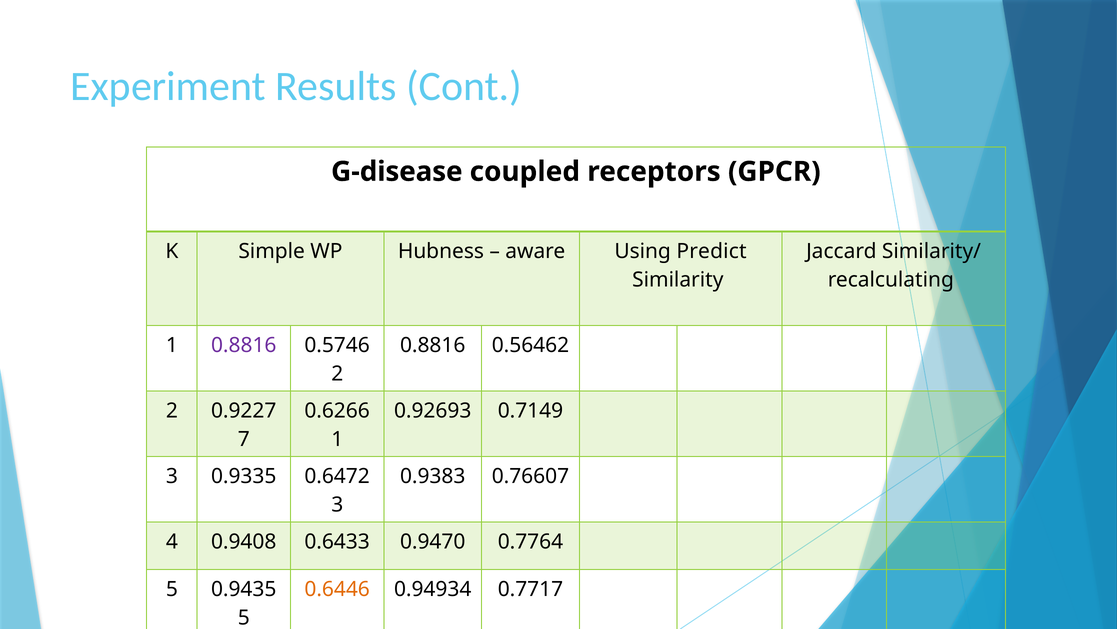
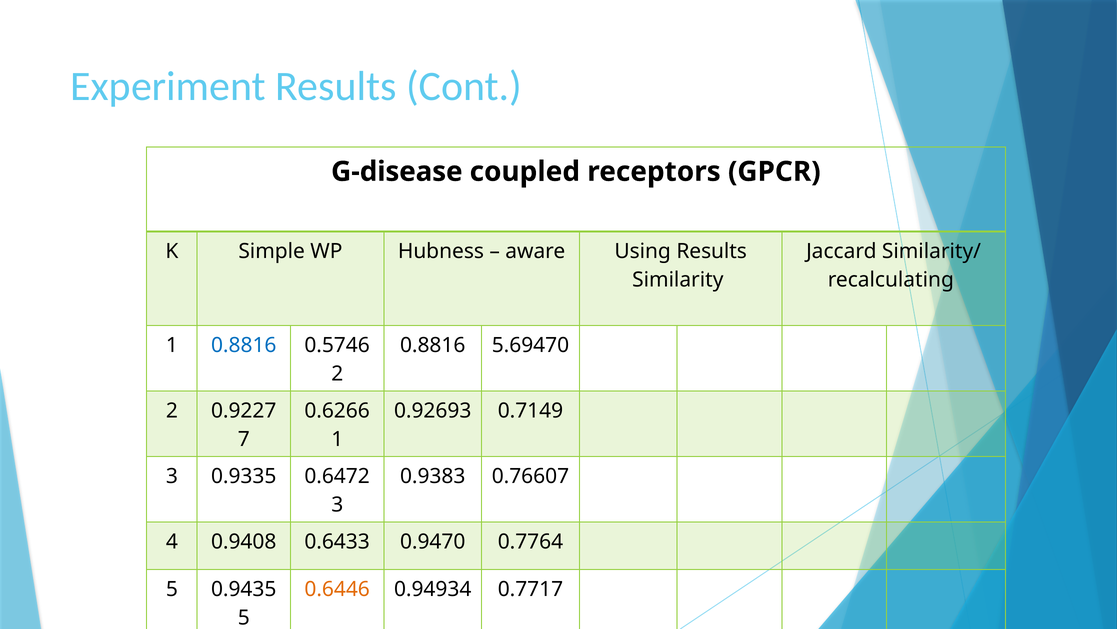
Using Predict: Predict -> Results (712, 251)
0.8816 colour: purple -> blue (244, 345)
0.56462: 0.56462 -> 5.69470 (530, 345)
